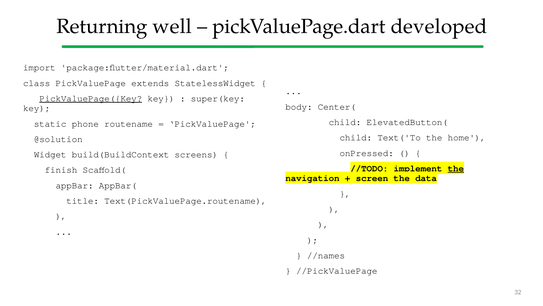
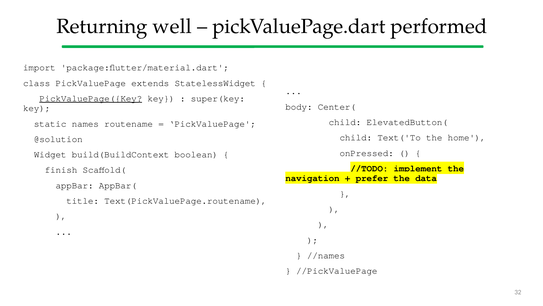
developed: developed -> performed (439, 26)
phone: phone -> names (85, 123)
screens: screens -> boolean (196, 154)
the underline: present -> none (456, 168)
screen: screen -> prefer (372, 178)
